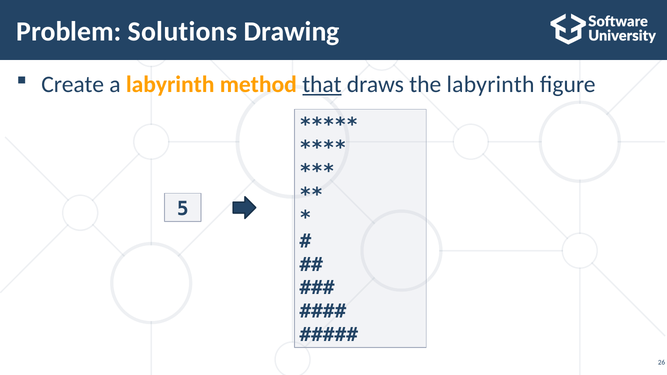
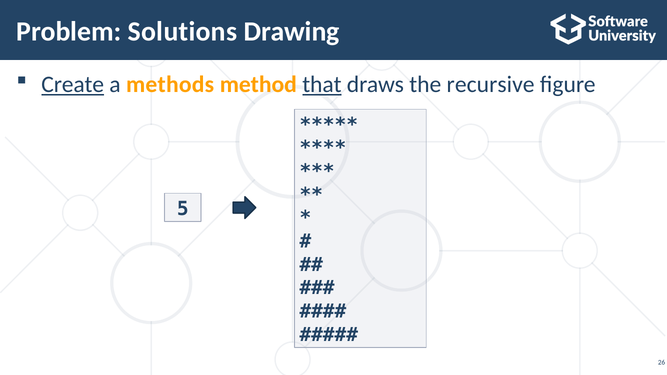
Create underline: none -> present (73, 85)
a labyrinth: labyrinth -> methods (170, 85)
the labyrinth: labyrinth -> recursive (491, 85)
